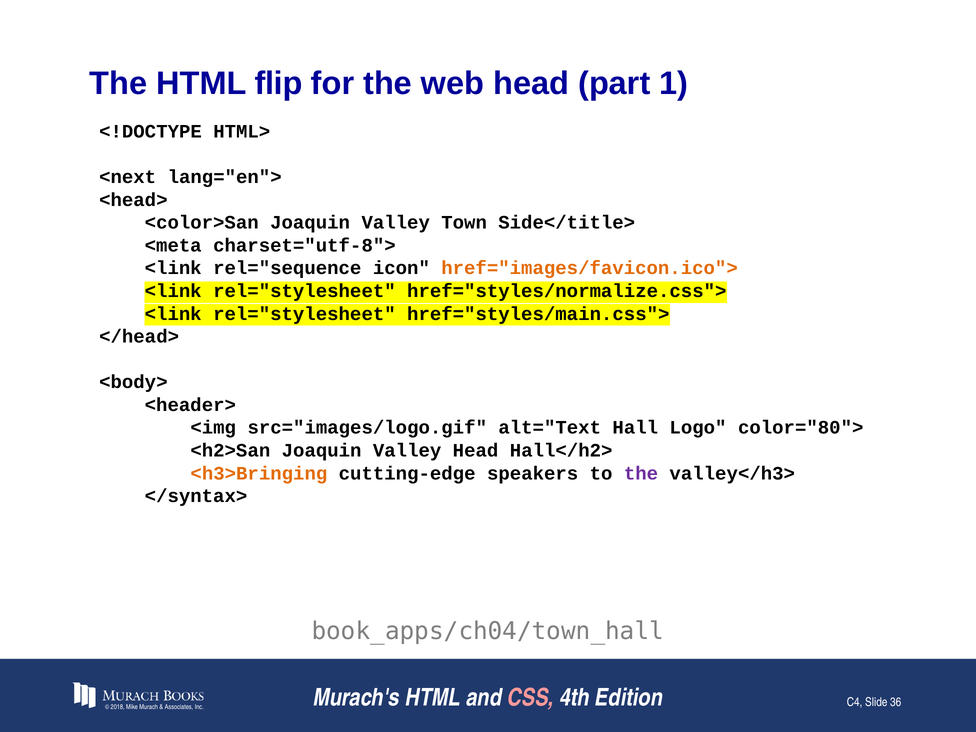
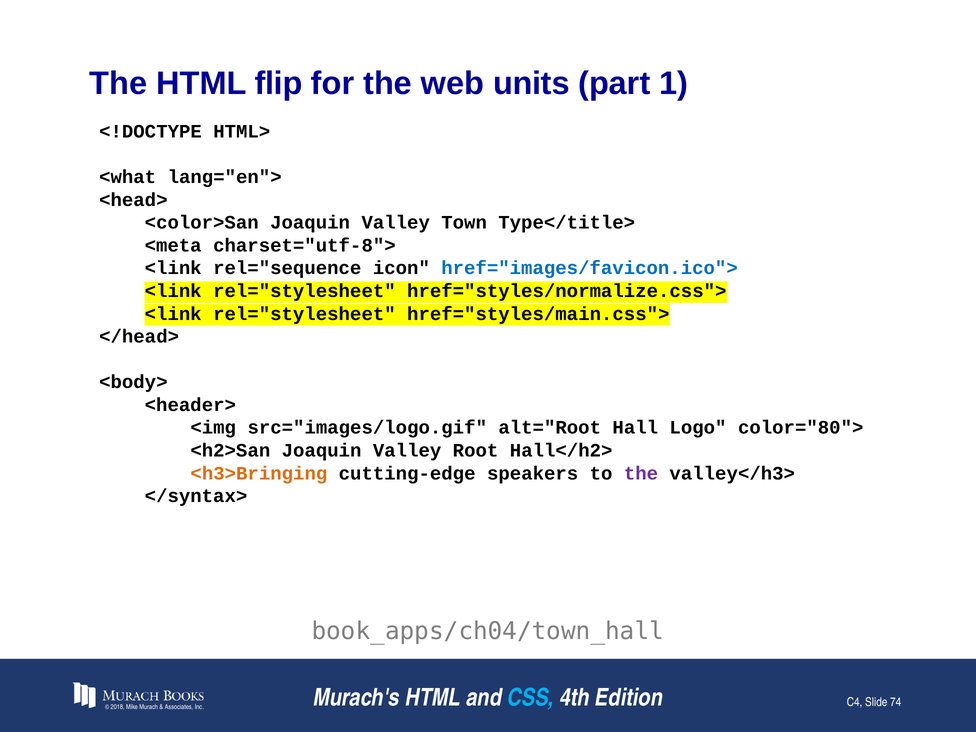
web head: head -> units (531, 84)
<next: <next -> <what (128, 177)
Side</title>: Side</title> -> Type</title> (567, 223)
href="images/favicon.ico"> colour: orange -> blue (590, 268)
alt="Text: alt="Text -> alt="Root (550, 428)
Valley Head: Head -> Root (476, 450)
CSS colour: pink -> light blue (531, 698)
36: 36 -> 74 (896, 702)
